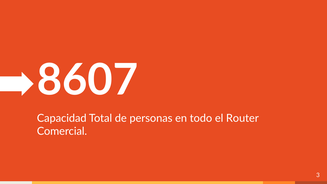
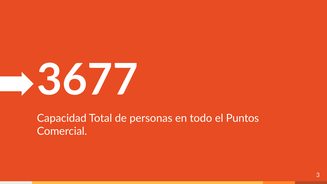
8607: 8607 -> 3677 (87, 80)
Router: Router -> Puntos (242, 118)
